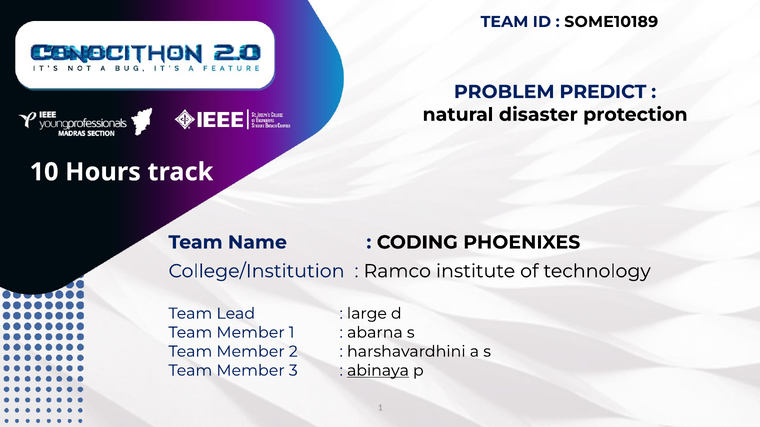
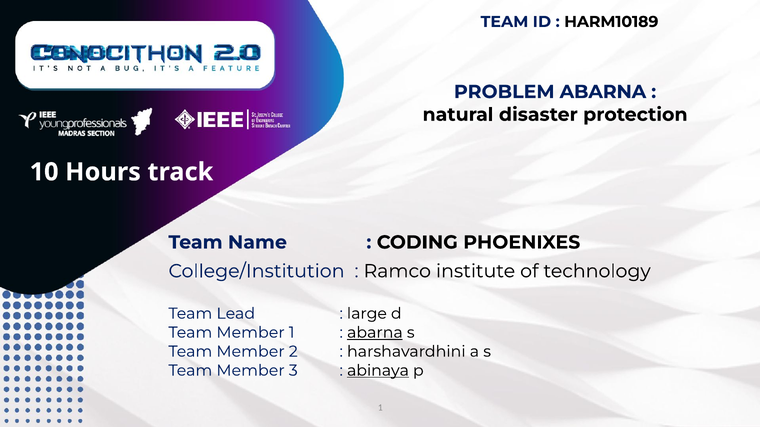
SOME10189: SOME10189 -> HARM10189 (611, 22)
PROBLEM PREDICT: PREDICT -> ABARNA (603, 92)
abarna underline: none -> present (375, 333)
